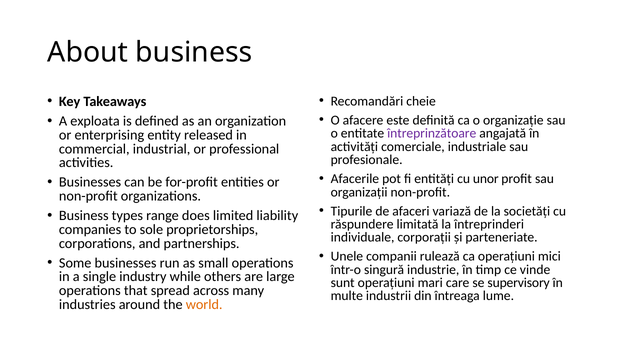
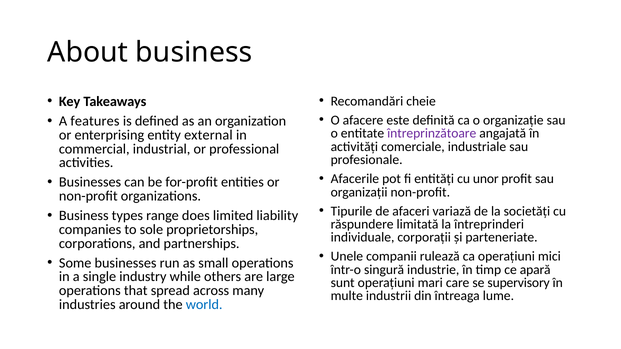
exploata: exploata -> features (95, 121)
released: released -> external (208, 135)
vinde: vinde -> apară (535, 270)
world colour: orange -> blue (204, 305)
